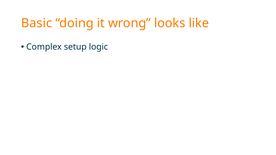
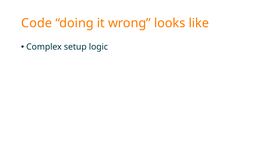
Basic: Basic -> Code (37, 23)
